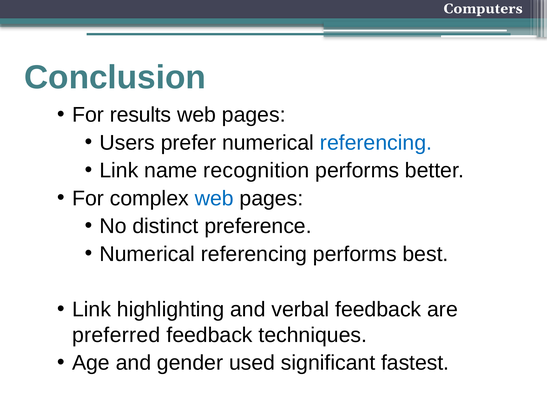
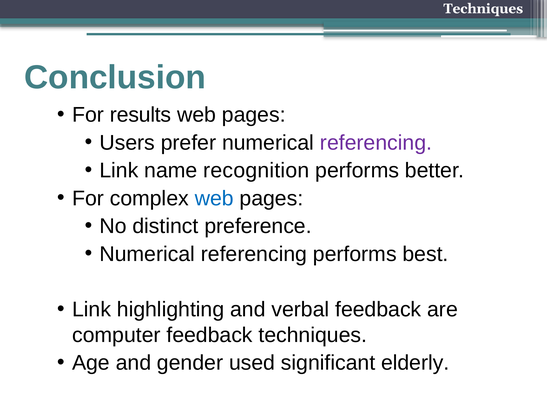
Computers: Computers -> Techniques (483, 9)
referencing colour: blue -> purple (376, 143)
preferred: preferred -> computer (116, 335)
fastest: fastest -> elderly (415, 363)
